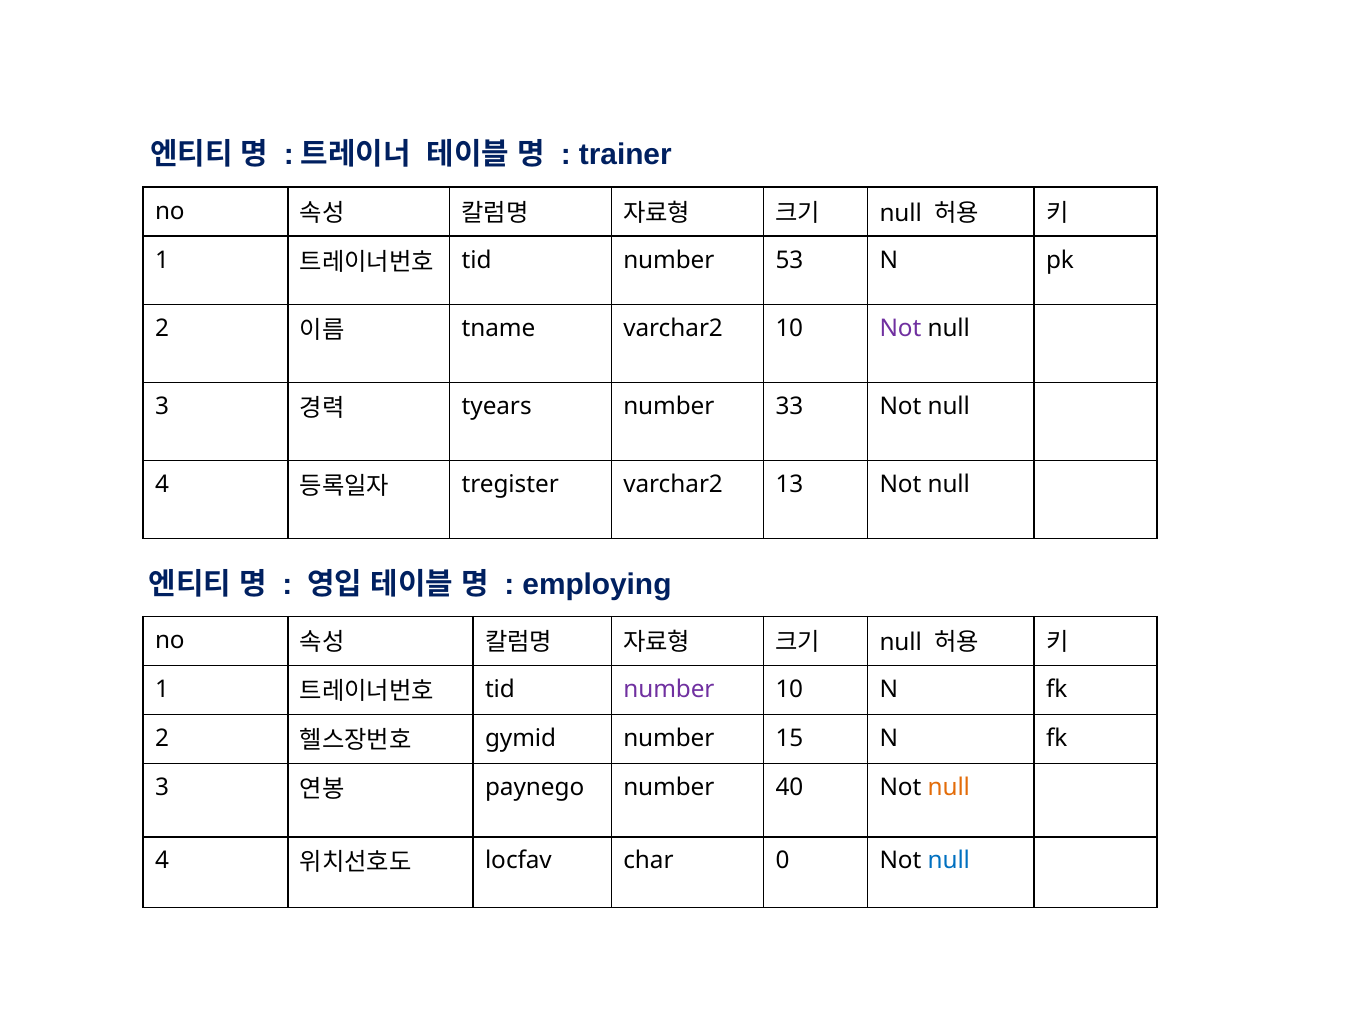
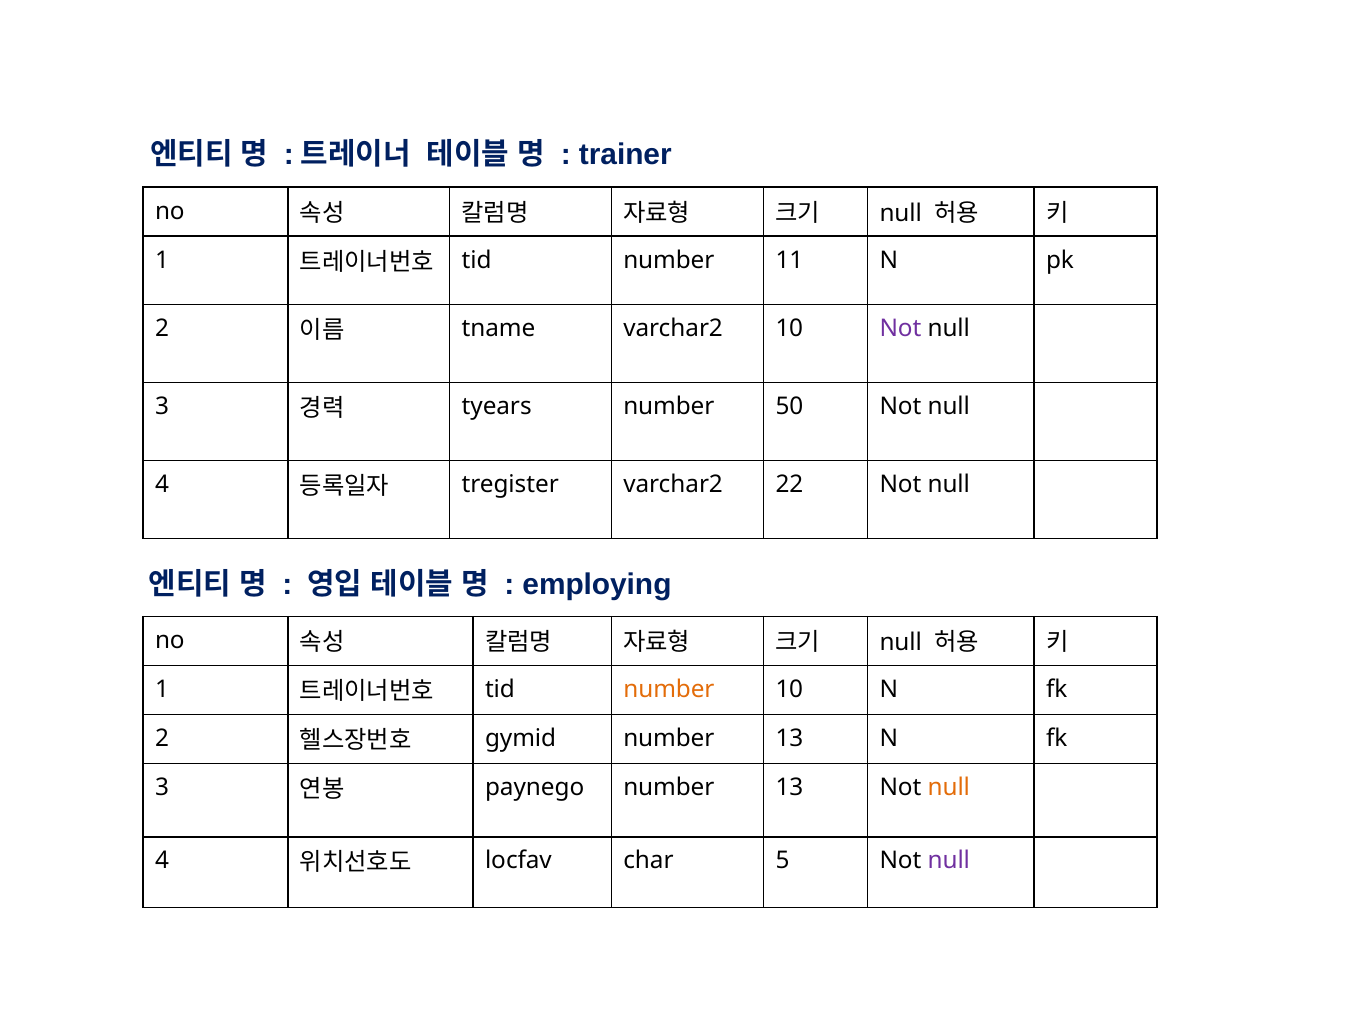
53: 53 -> 11 (789, 260)
33: 33 -> 50 (789, 406)
13: 13 -> 22 (789, 484)
number colour: purple -> orange (669, 689)
gymid number 15: 15 -> 13 (789, 738)
paynego number 40: 40 -> 13 (789, 787)
0: 0 -> 5 (782, 860)
null colour: blue -> purple (949, 860)
